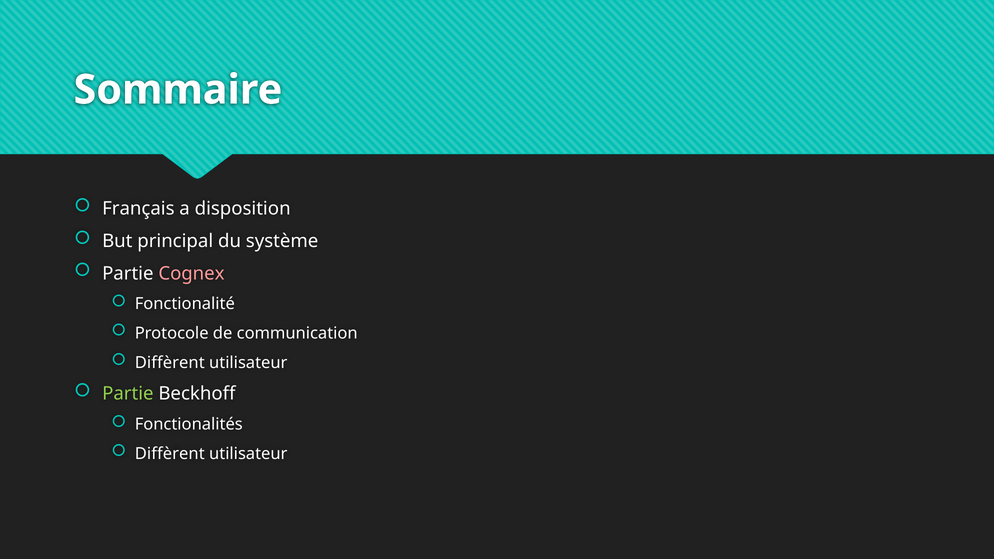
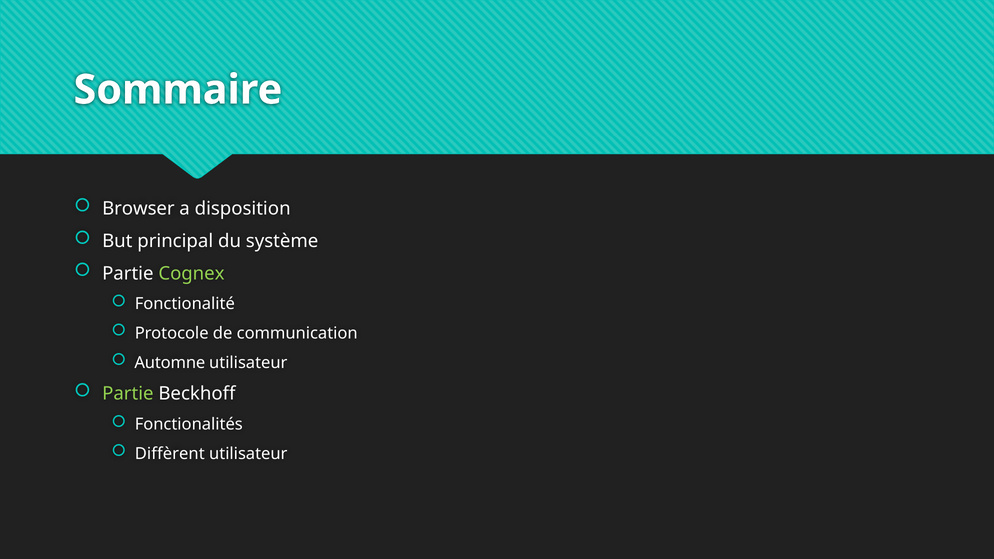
Français: Français -> Browser (138, 209)
Cognex colour: pink -> light green (191, 273)
Diffèrent: Diffèrent -> Automne (170, 363)
